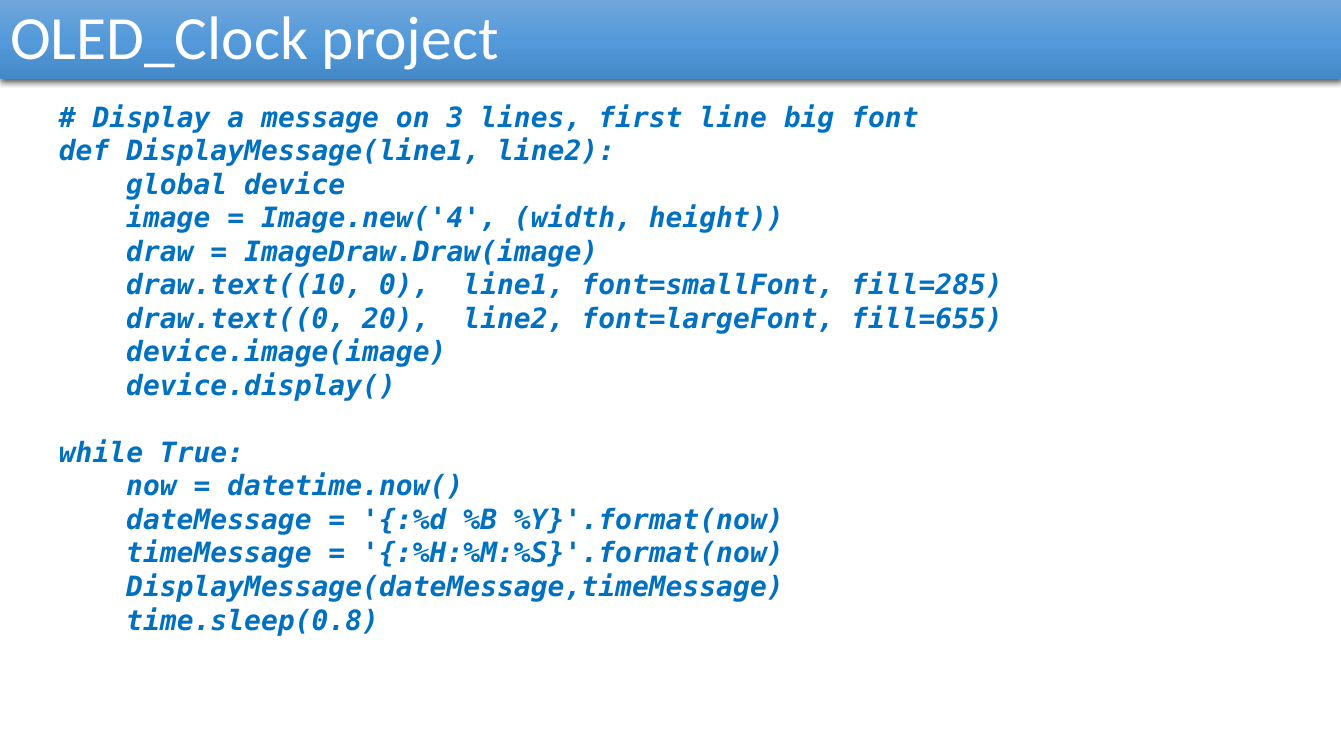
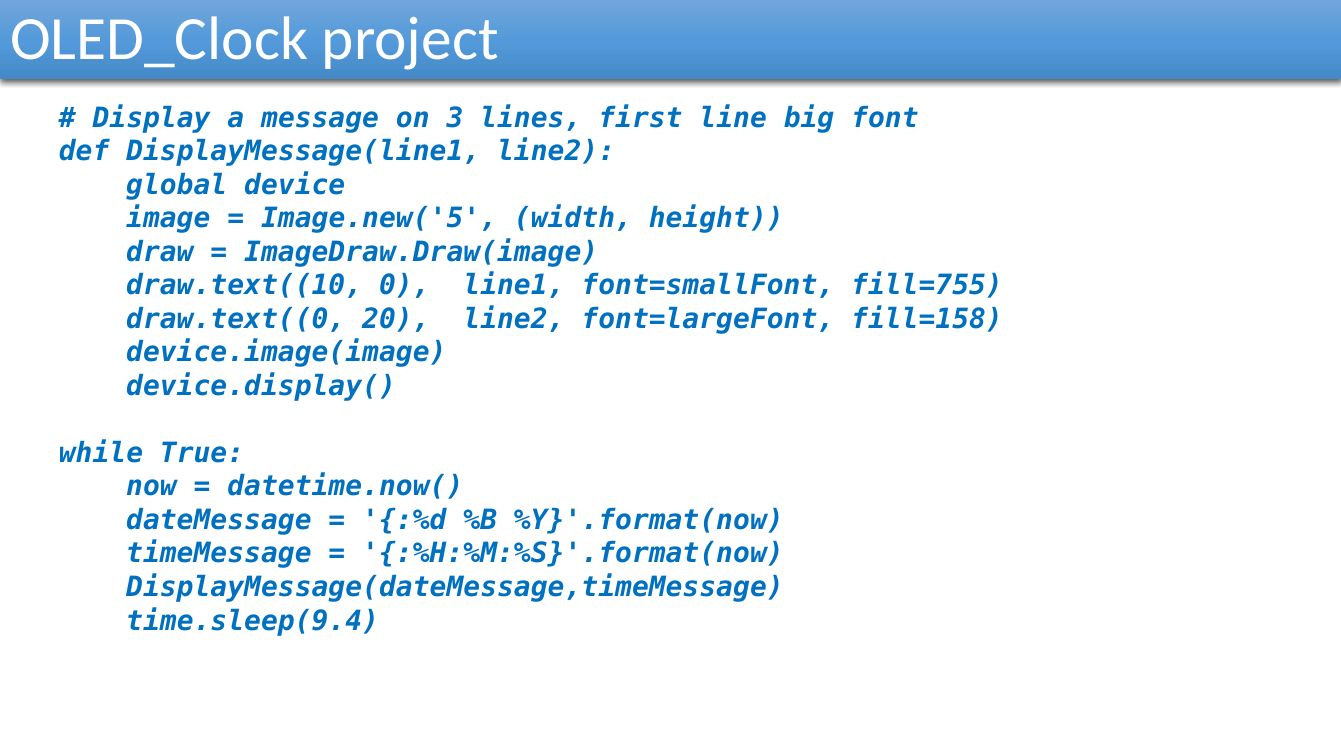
Image.new('4: Image.new('4 -> Image.new('5 (379, 219)
fill=285: fill=285 -> fill=755 (927, 286)
fill=655: fill=655 -> fill=158 (927, 319)
time.sleep(0.8: time.sleep(0.8 -> time.sleep(9.4 (253, 621)
